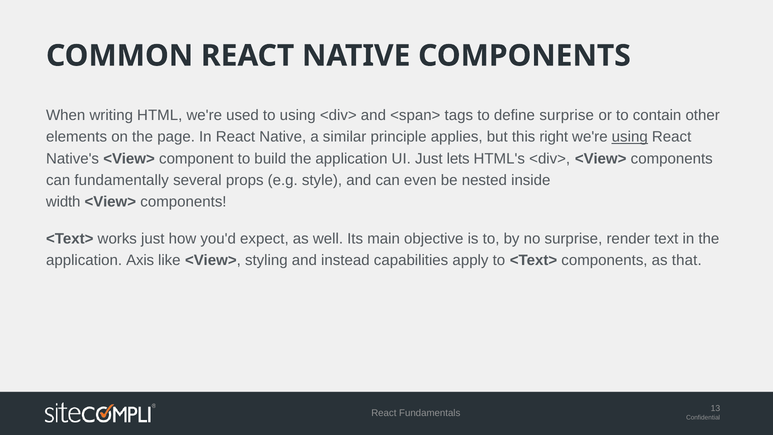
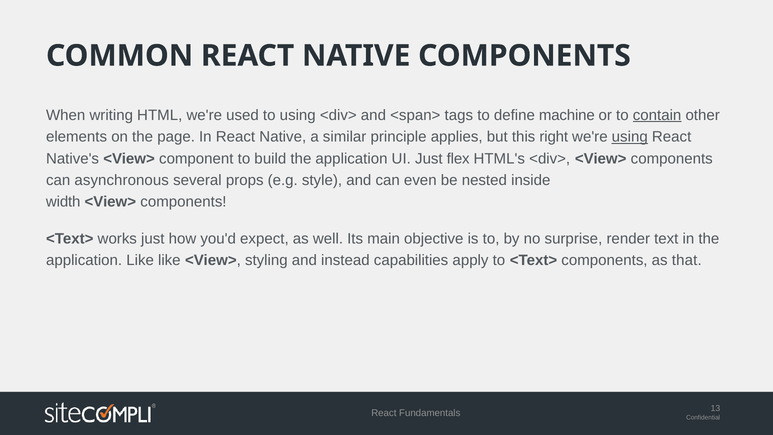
define surprise: surprise -> machine (567, 115)
contain underline: none -> present (657, 115)
lets: lets -> flex (458, 158)
fundamentally: fundamentally -> asynchronous (122, 180)
application Axis: Axis -> Like (140, 260)
